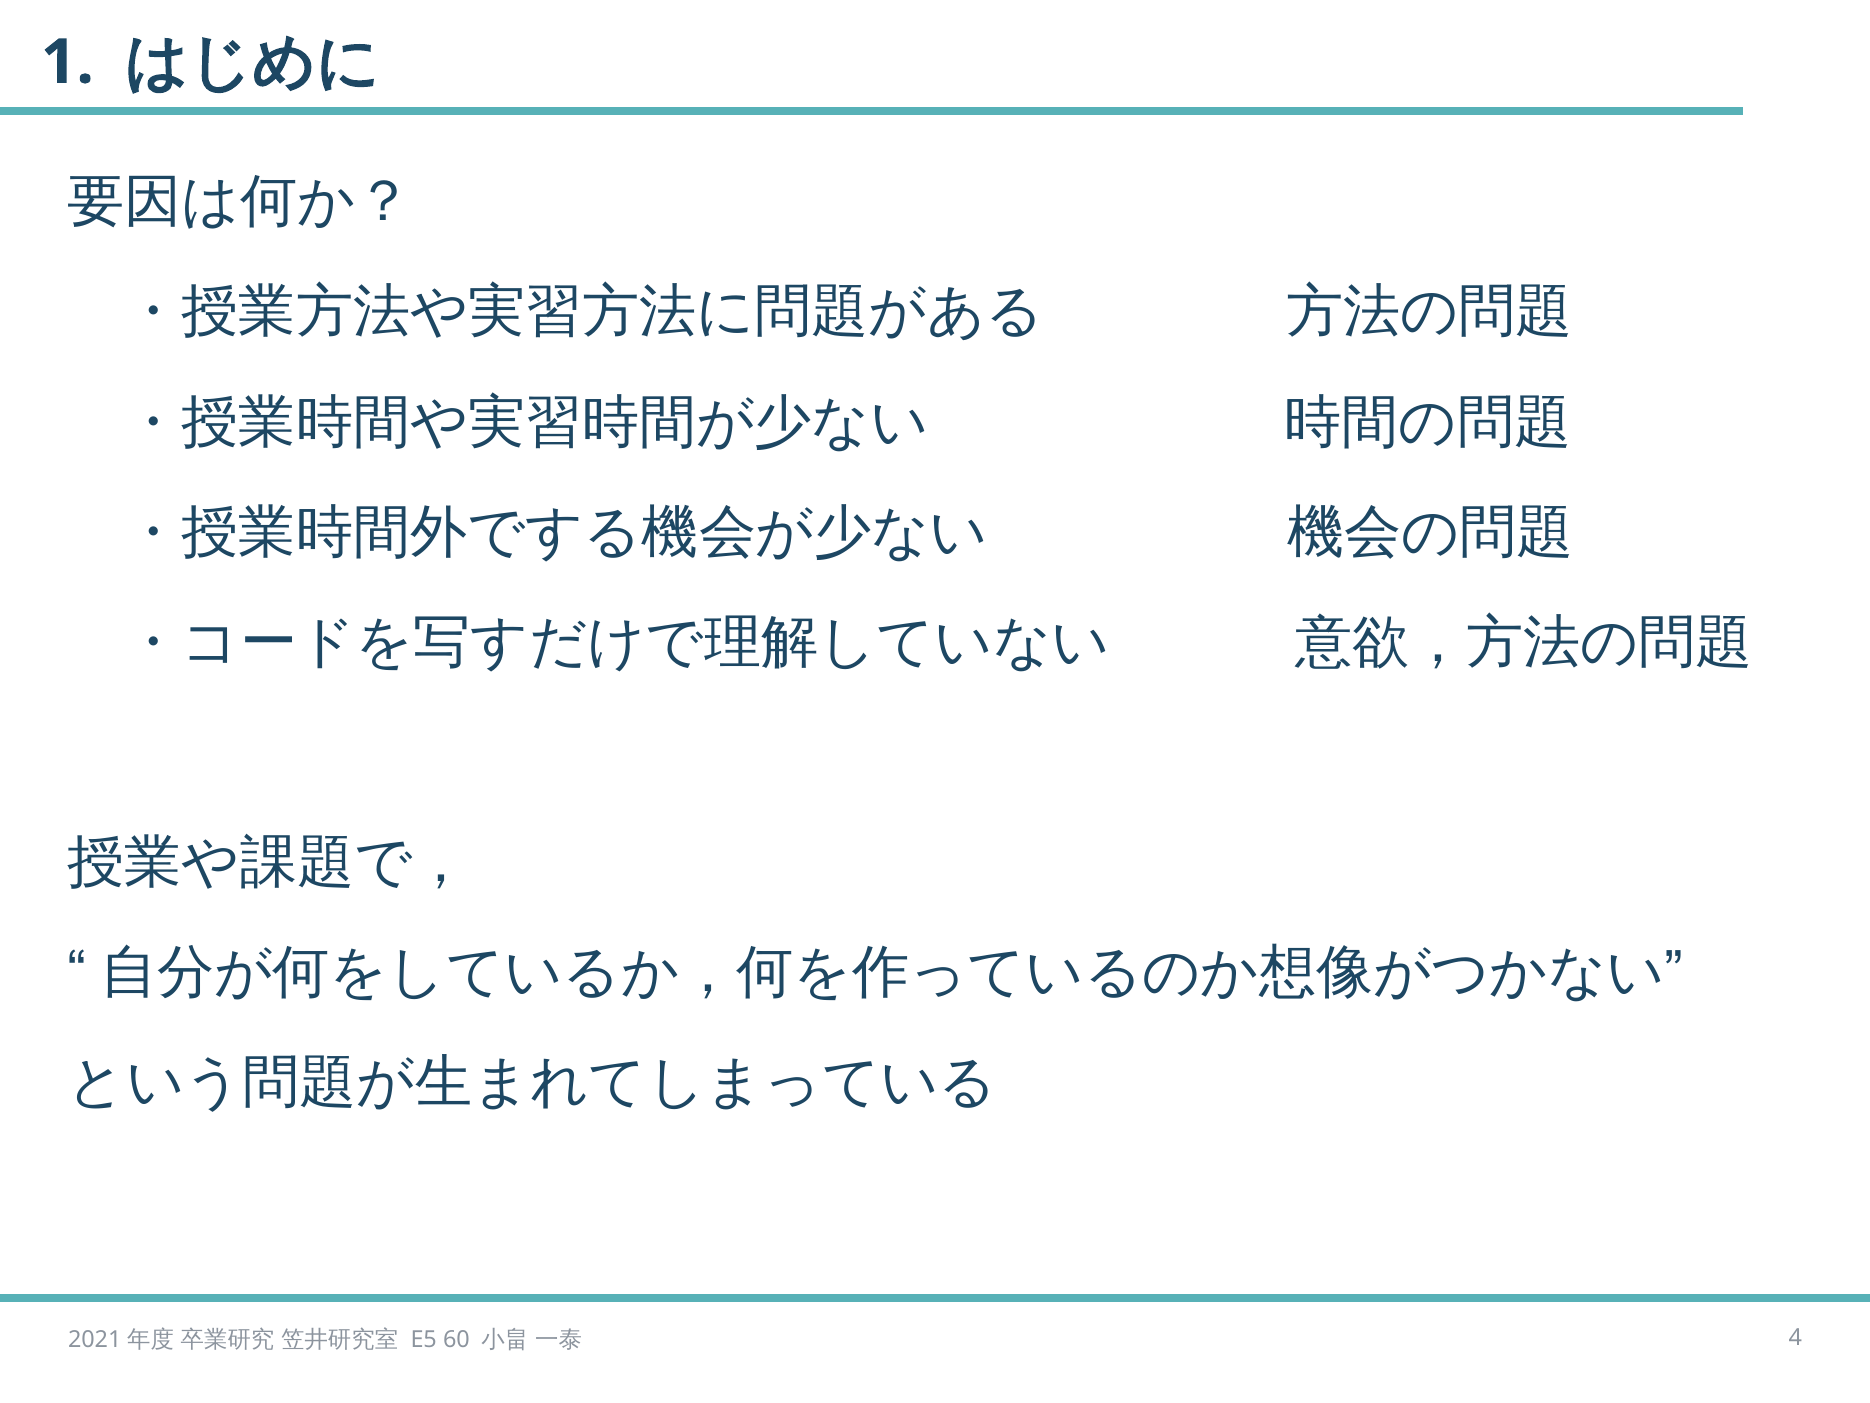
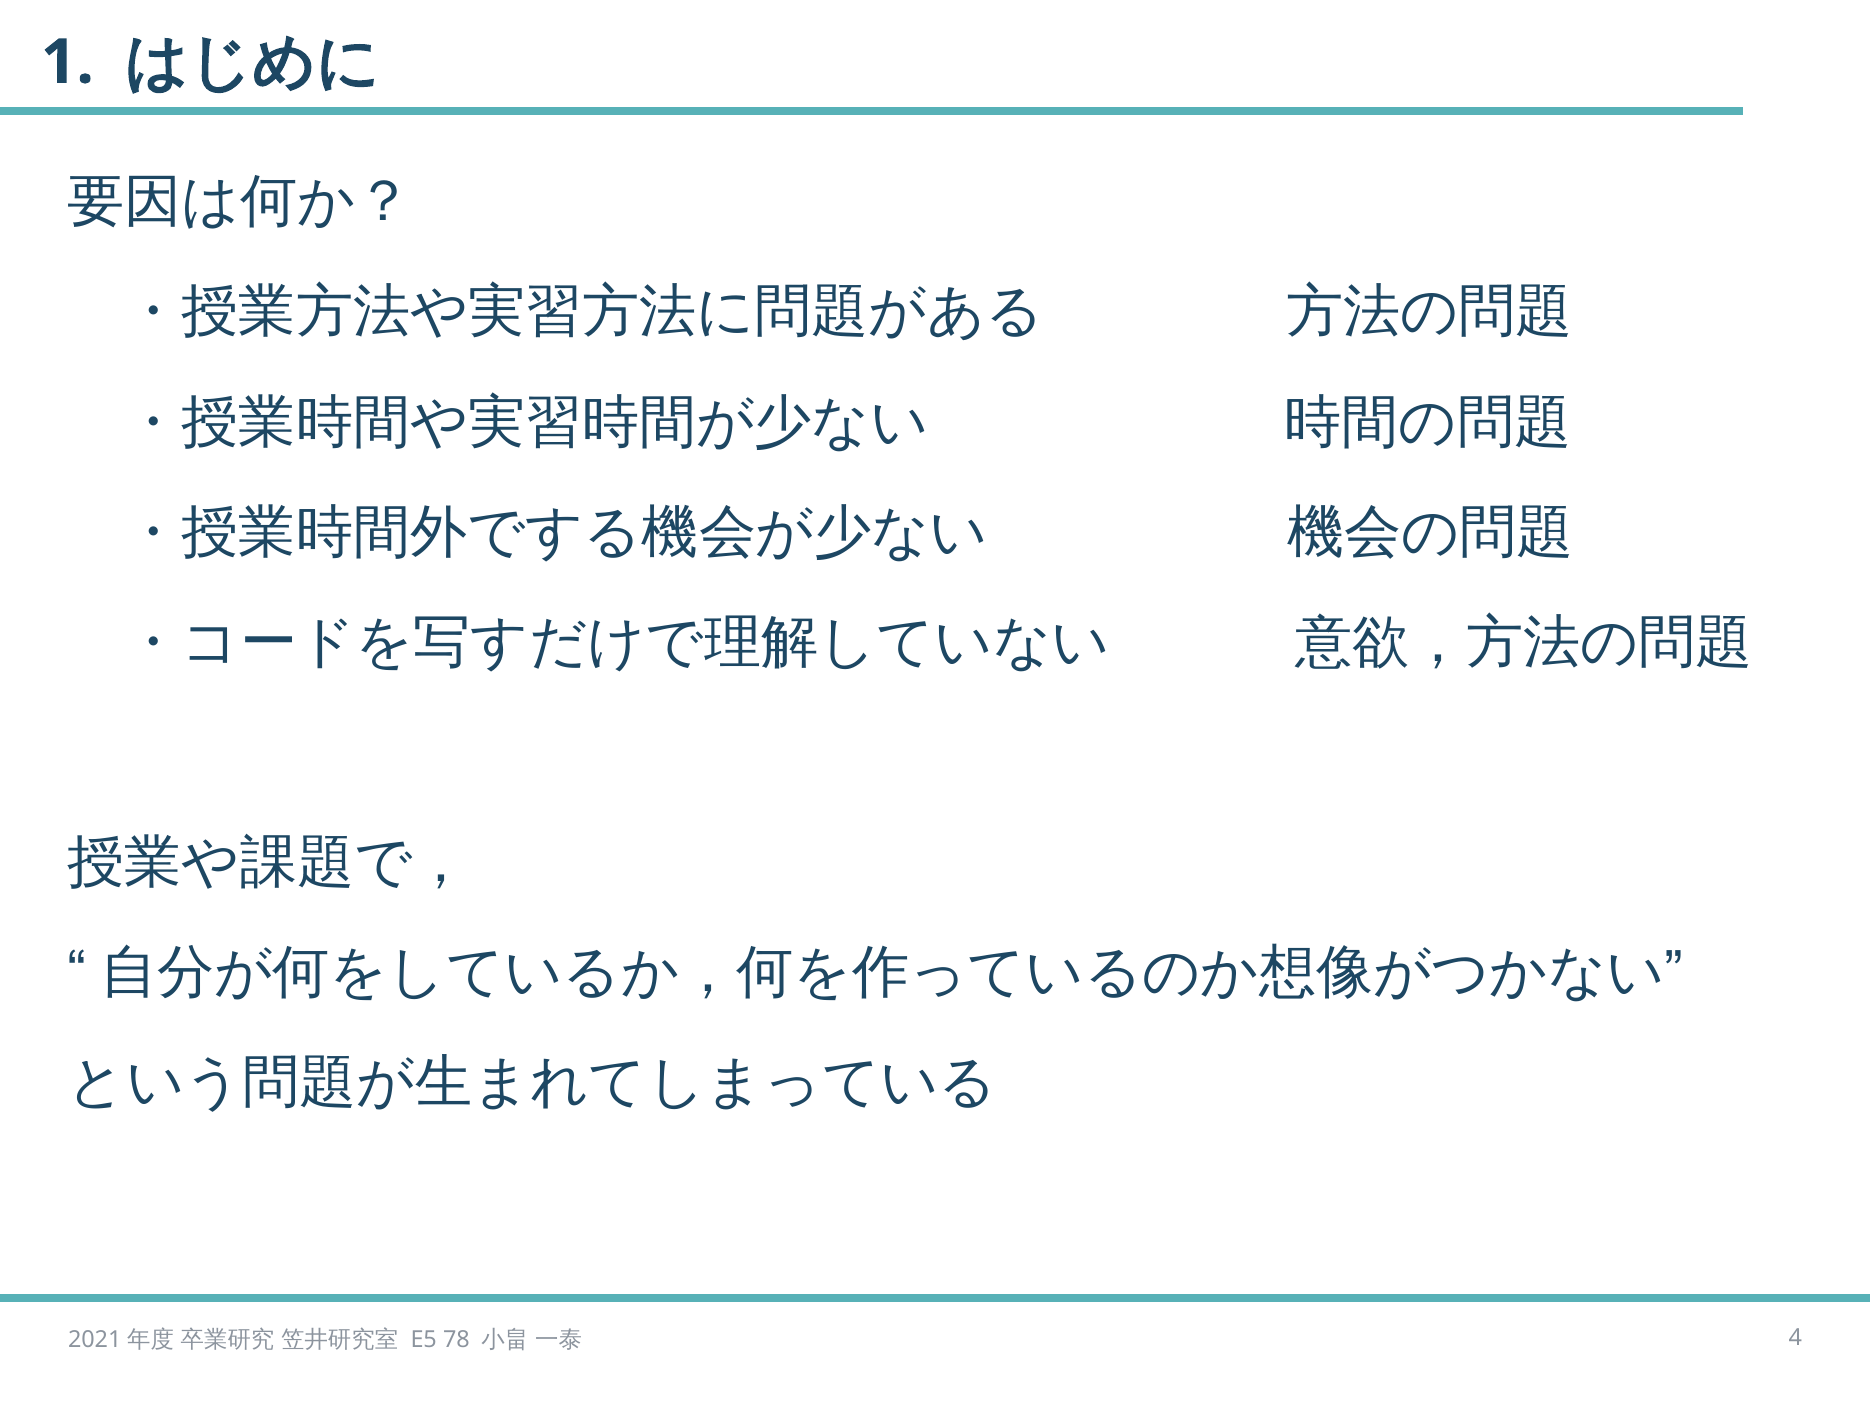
60: 60 -> 78 (456, 1339)
